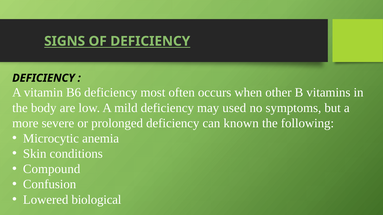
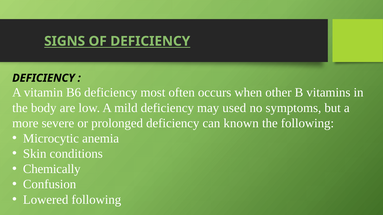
Compound: Compound -> Chemically (52, 169)
Lowered biological: biological -> following (96, 200)
